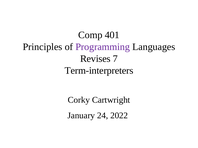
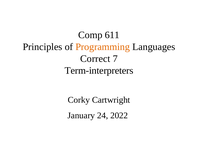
401: 401 -> 611 (112, 35)
Programming colour: purple -> orange (103, 47)
Revises: Revises -> Correct (95, 59)
